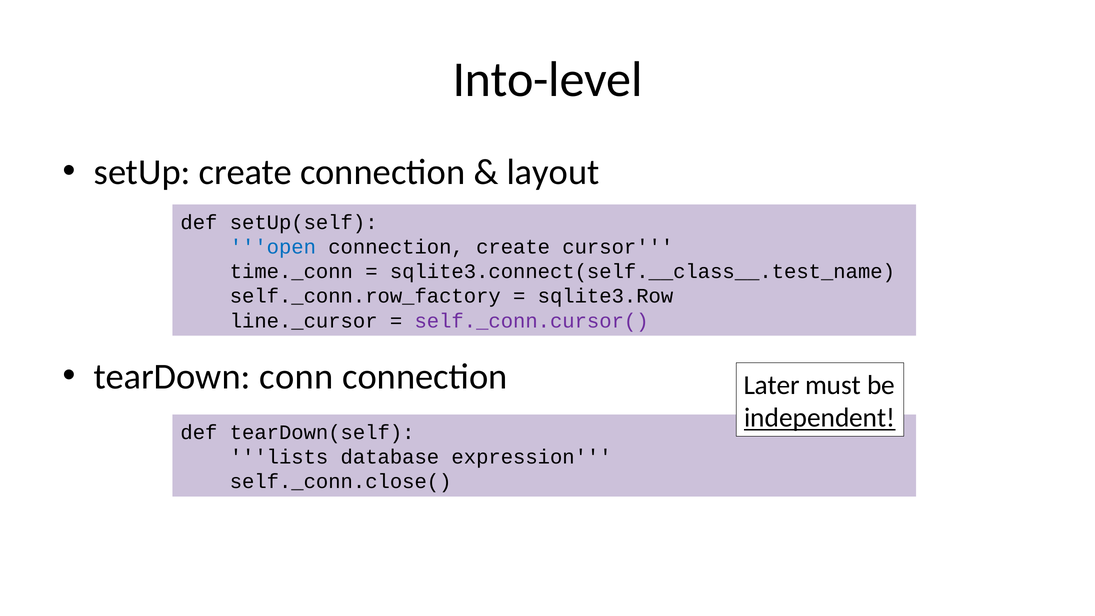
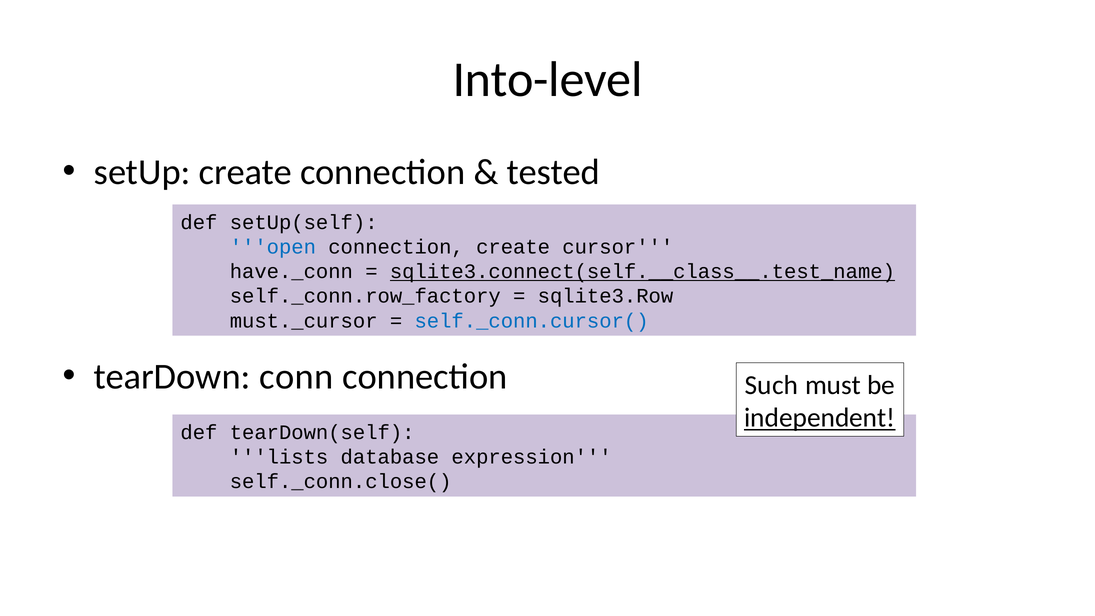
layout: layout -> tested (553, 172)
time._conn: time._conn -> have._conn (291, 272)
sqlite3.connect(self.__class__.test_name underline: none -> present (642, 272)
line._cursor: line._cursor -> must._cursor (304, 321)
self._conn.cursor( colour: purple -> blue (532, 321)
Later: Later -> Such (771, 385)
